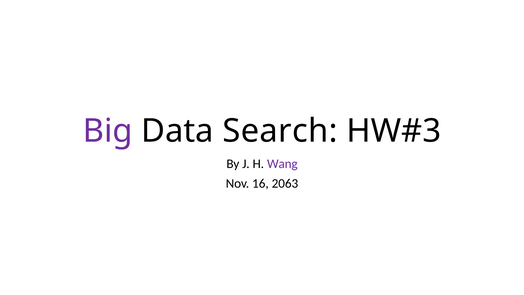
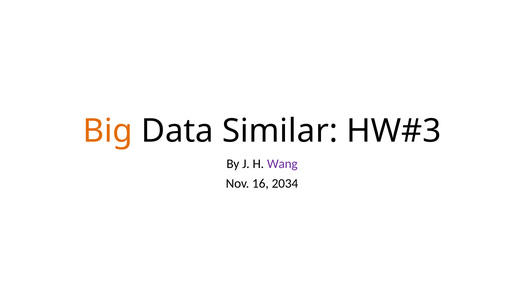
Big colour: purple -> orange (108, 131)
Search: Search -> Similar (280, 131)
2063: 2063 -> 2034 (285, 183)
